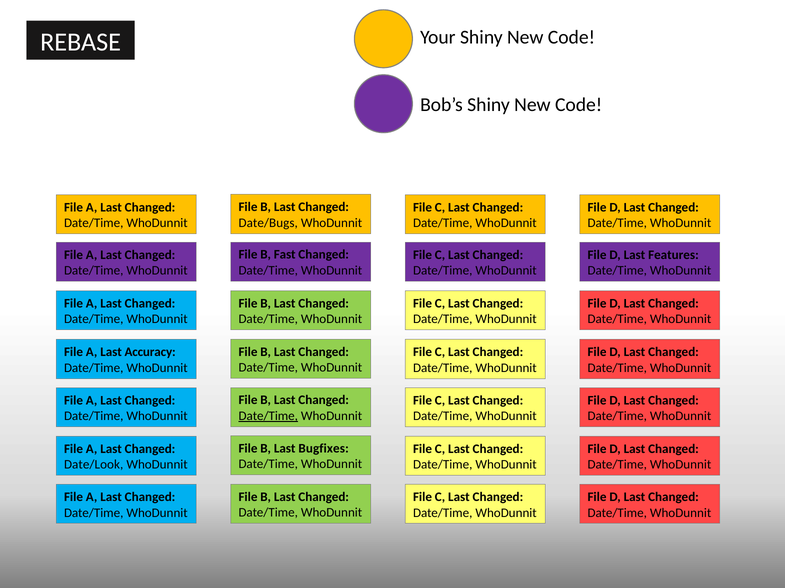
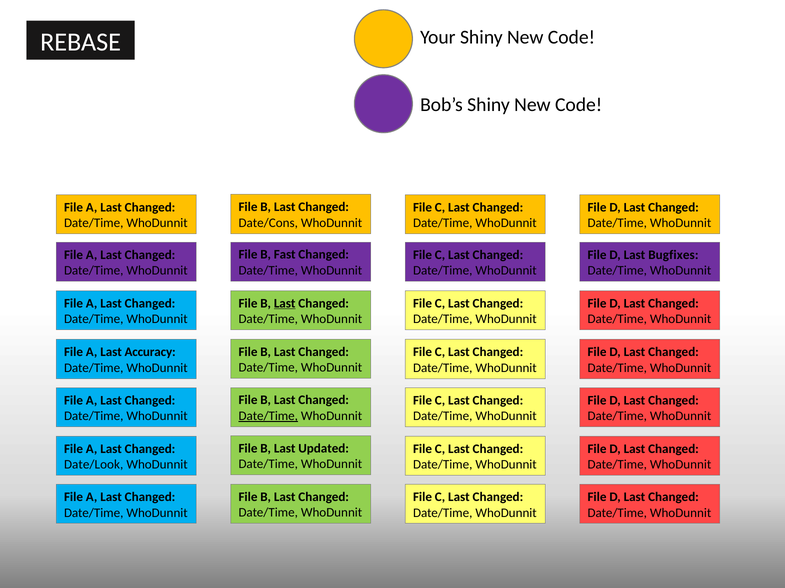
Date/Bugs: Date/Bugs -> Date/Cons (268, 223)
Features: Features -> Bugfixes (673, 255)
Last underline: none -> present (285, 304)
Bugfixes: Bugfixes -> Updated (324, 449)
